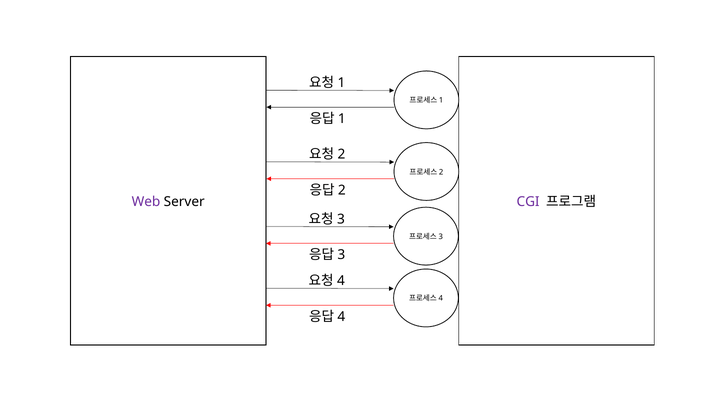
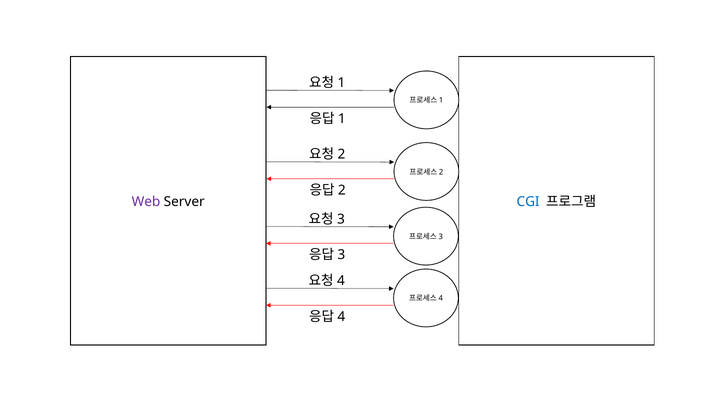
CGI colour: purple -> blue (528, 202)
